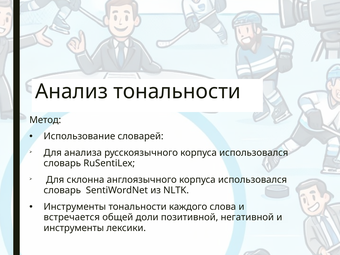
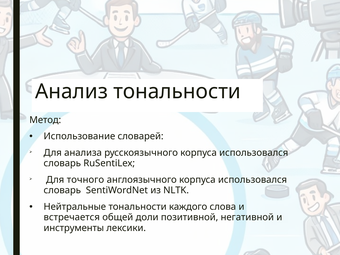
склонна: склонна -> точного (85, 180)
Инструменты: Инструменты -> Нейтральные (75, 207)
